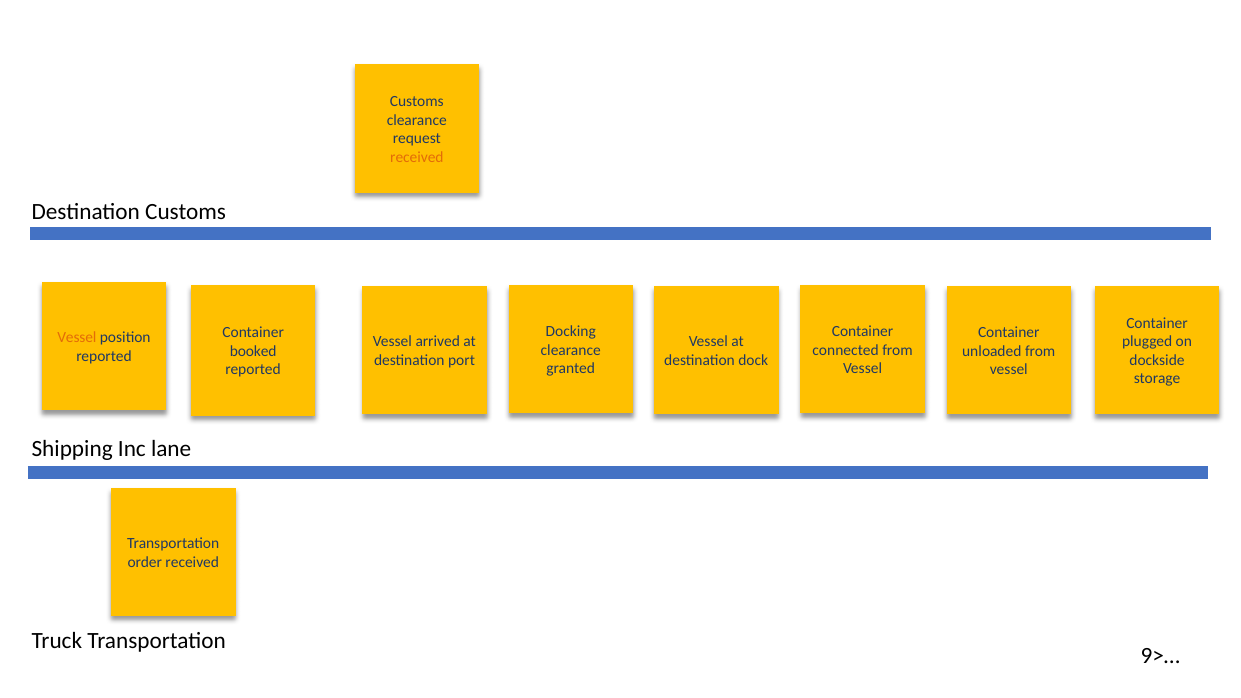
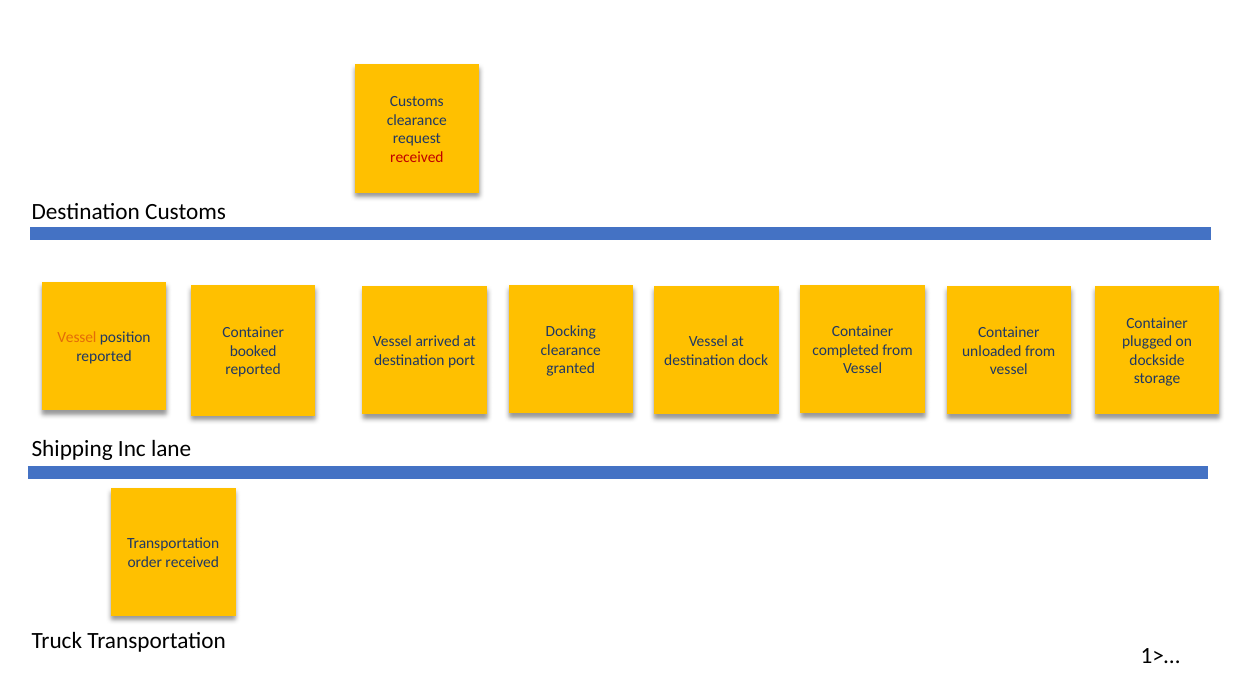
received colour: orange -> red (417, 157)
connected: connected -> completed (846, 350)
9>…: 9>… -> 1>… (1160, 656)
